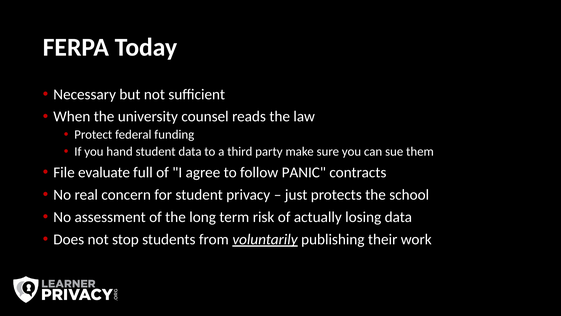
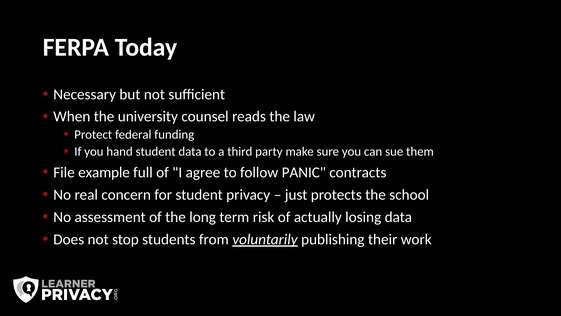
evaluate: evaluate -> example (104, 172)
